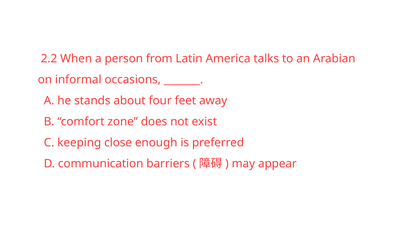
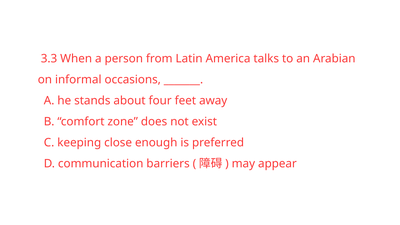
2.2: 2.2 -> 3.3 (49, 59)
